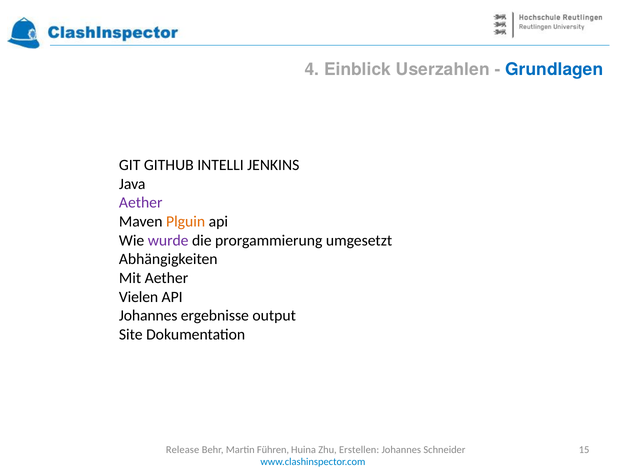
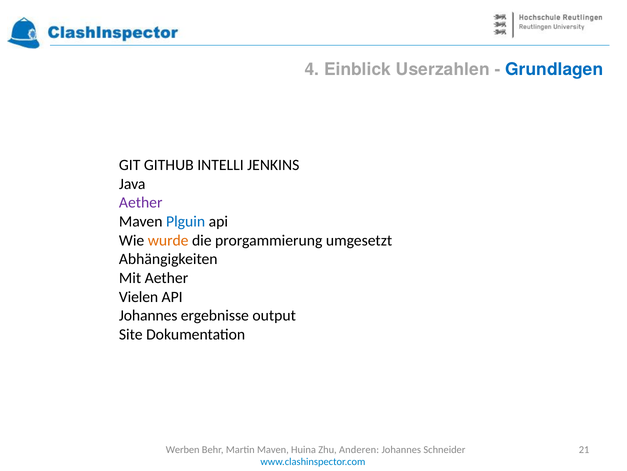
Plguin colour: orange -> blue (186, 221)
wurde colour: purple -> orange (168, 240)
Release: Release -> Werben (183, 449)
Martin Führen: Führen -> Maven (273, 449)
Erstellen: Erstellen -> Anderen (359, 449)
15: 15 -> 21 (584, 449)
